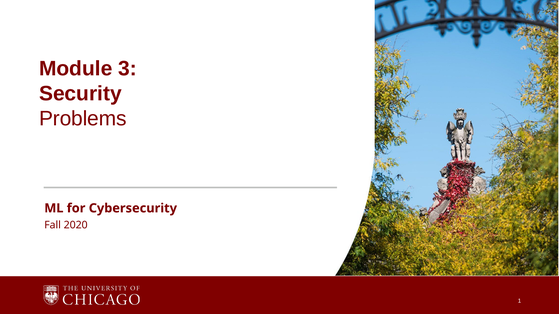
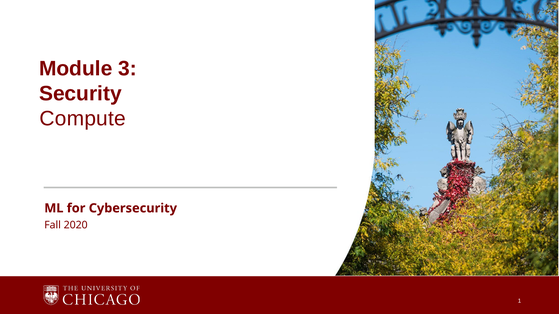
Problems: Problems -> Compute (83, 119)
